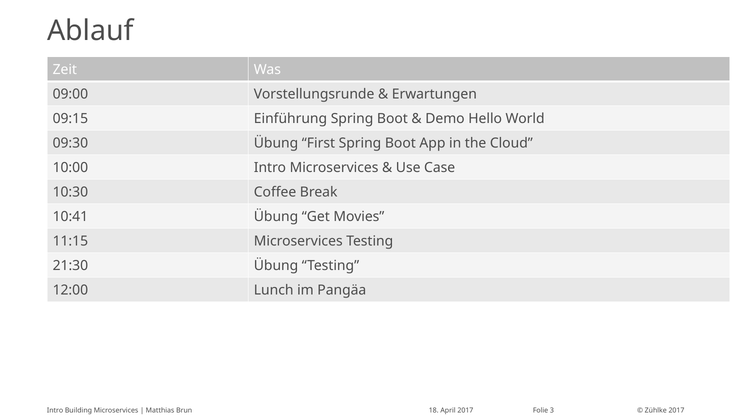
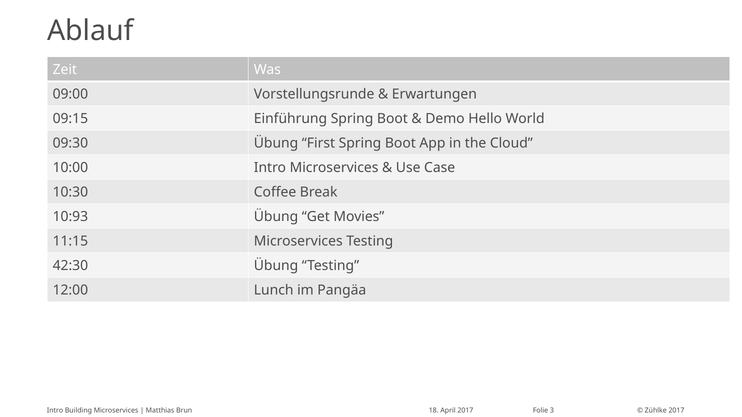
10:41: 10:41 -> 10:93 (70, 217)
21:30: 21:30 -> 42:30 (70, 266)
